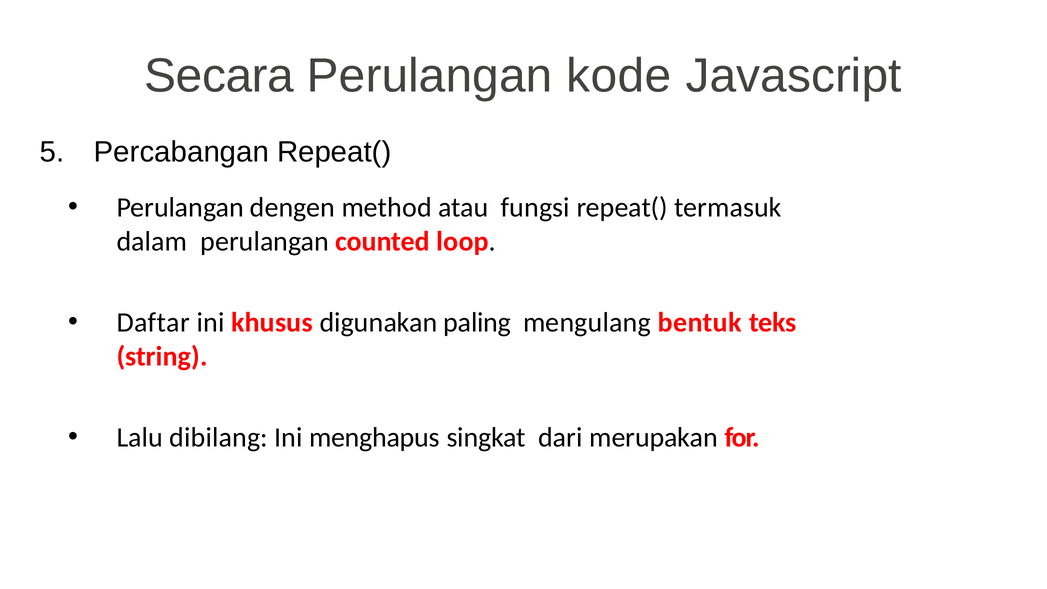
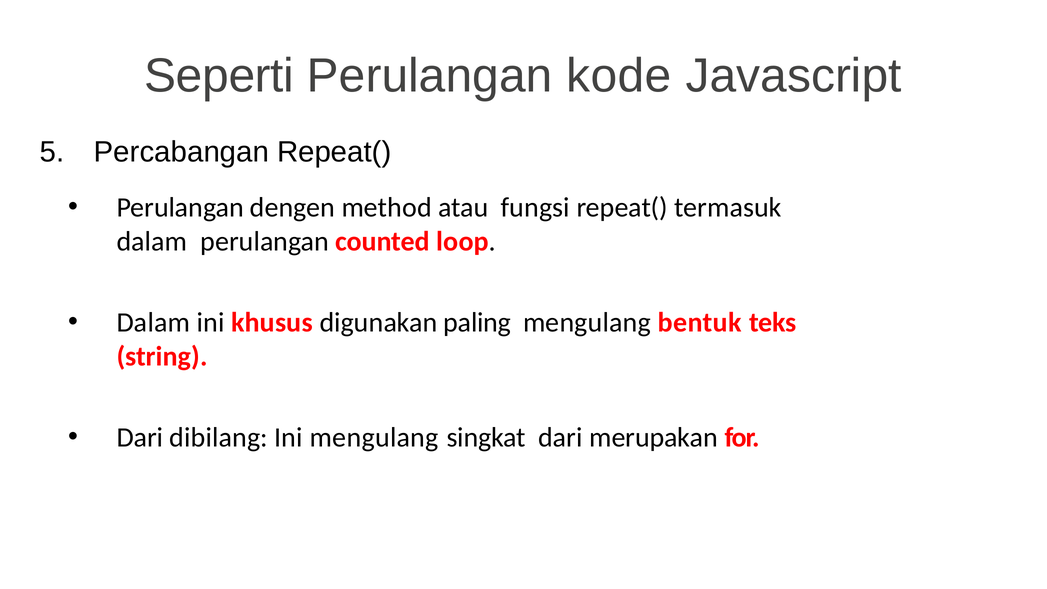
Secara: Secara -> Seperti (219, 76)
Daftar: Daftar -> Dalam (153, 322)
Lalu: Lalu -> Dari (140, 437)
Ini menghapus: menghapus -> mengulang (374, 437)
